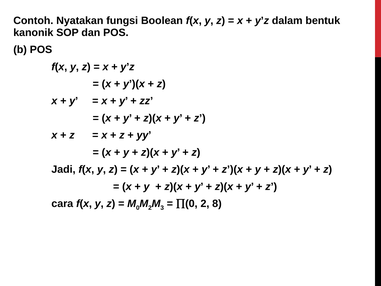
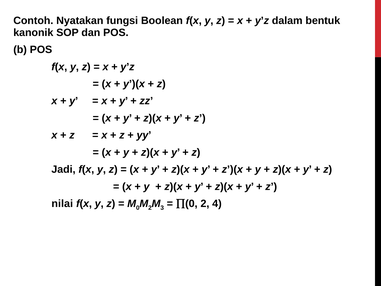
cara: cara -> nilai (62, 204)
8: 8 -> 4 (217, 204)
